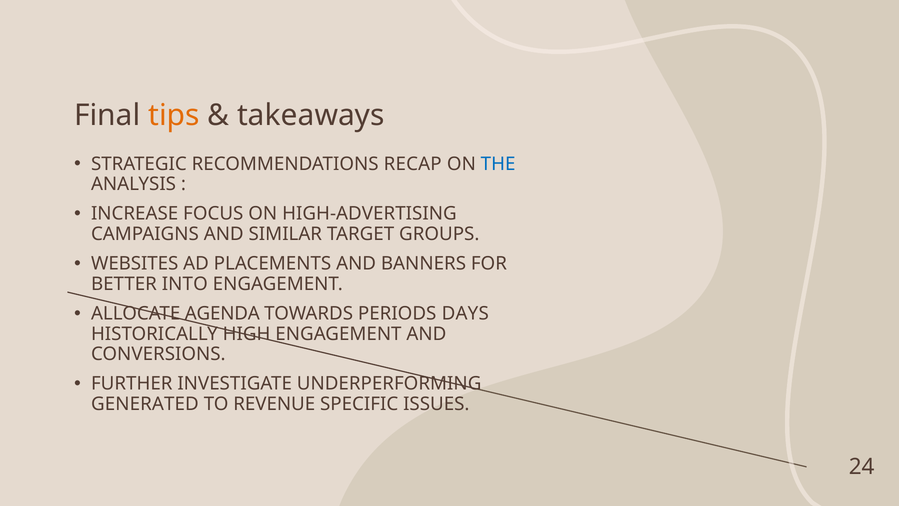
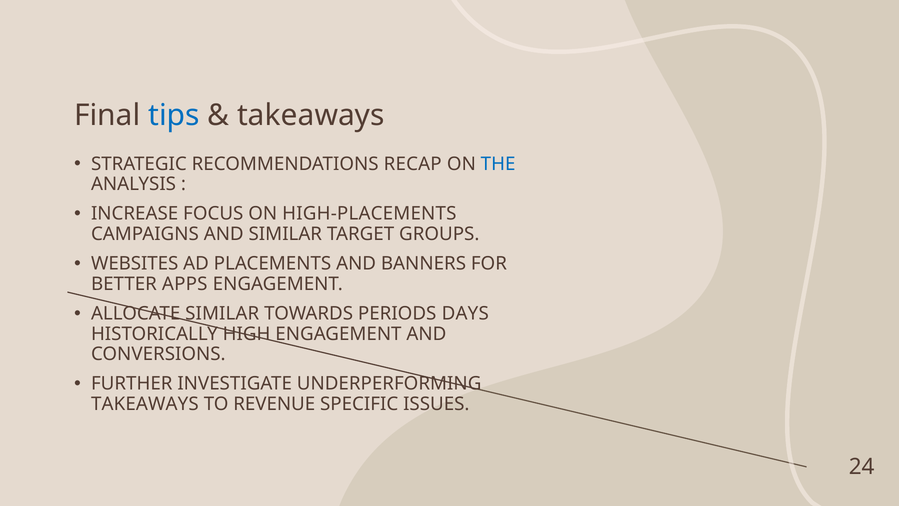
tips colour: orange -> blue (174, 115)
HIGH-ADVERTISING: HIGH-ADVERTISING -> HIGH-PLACEMENTS (369, 214)
INTO: INTO -> APPS (185, 284)
ALLOCATE AGENDA: AGENDA -> SIMILAR (222, 313)
GENERATED: GENERATED -> TAKEAWAYS (145, 404)
